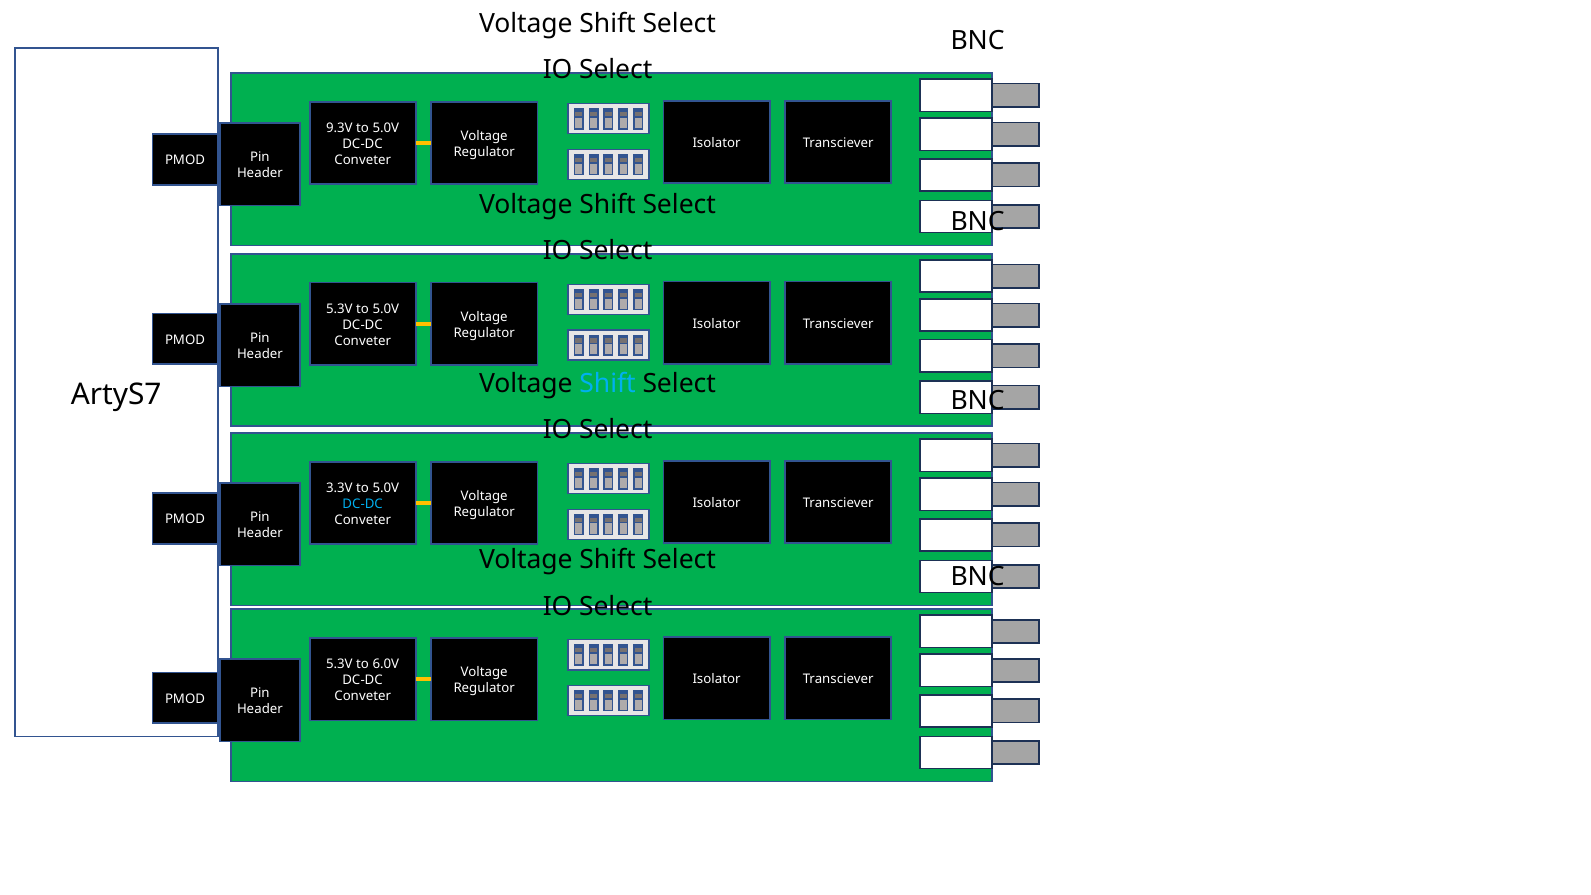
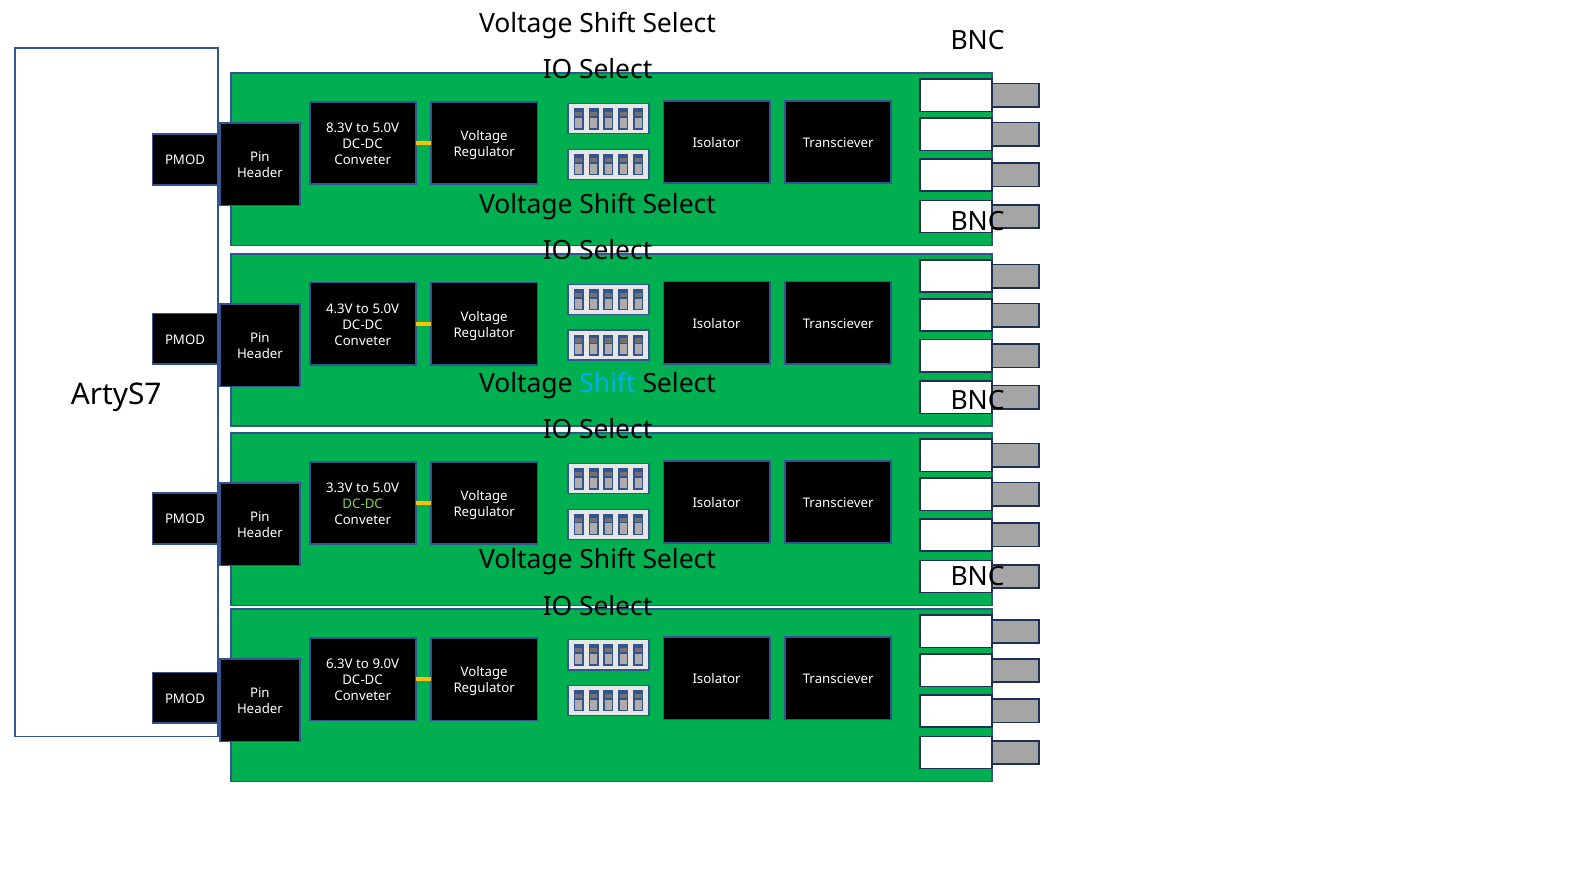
9.3V: 9.3V -> 8.3V (339, 128)
5.3V: 5.3V -> 4.3V (339, 309)
DC-DC colour: light blue -> light green (363, 504)
5.3V: 5.3V -> 6.3V (339, 664)
6.0V: 6.0V -> 9.0V (386, 664)
